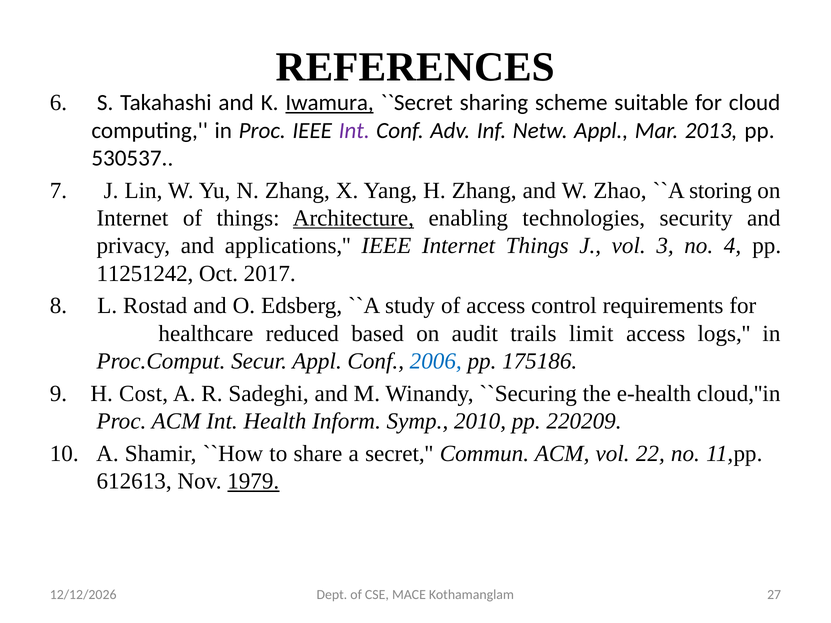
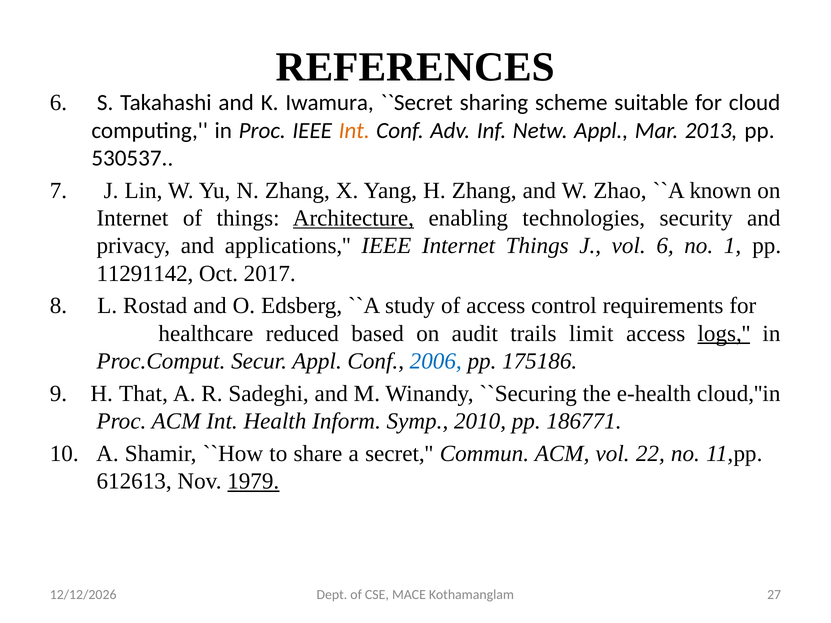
Iwamura underline: present -> none (330, 103)
Int colour: purple -> orange (354, 130)
storing: storing -> known (721, 190)
vol 3: 3 -> 6 (665, 246)
4: 4 -> 1 (733, 246)
11251242: 11251242 -> 11291142 (145, 274)
logs underline: none -> present (724, 334)
Cost: Cost -> That (144, 394)
220209: 220209 -> 186771 (584, 421)
